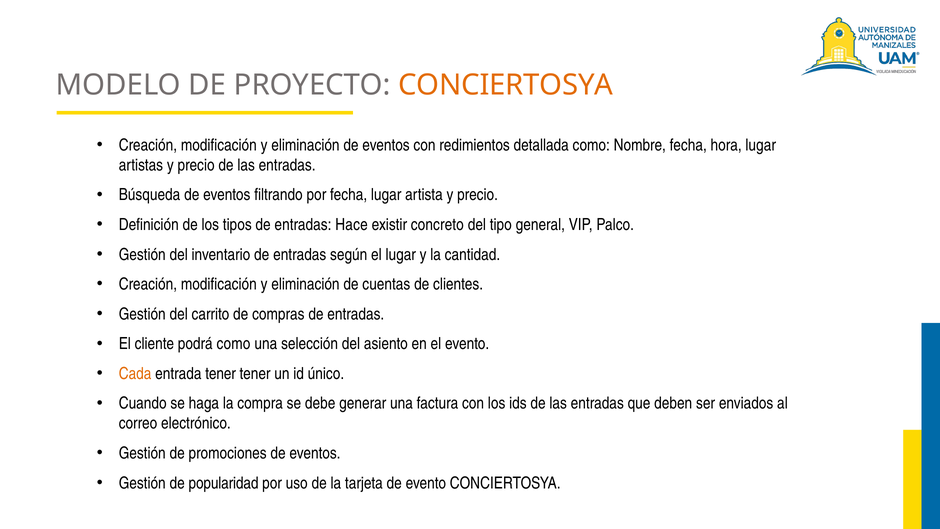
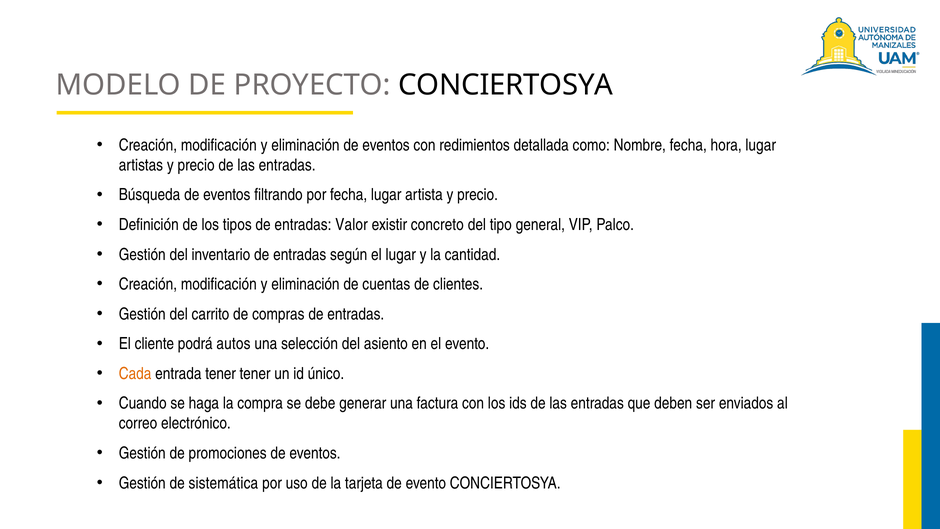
CONCIERTOSYA colour: orange -> black (506, 85)
Hace: Hace -> Valor (352, 225)
podrá como: como -> autos (233, 344)
popularidad: popularidad -> sistemática (223, 483)
